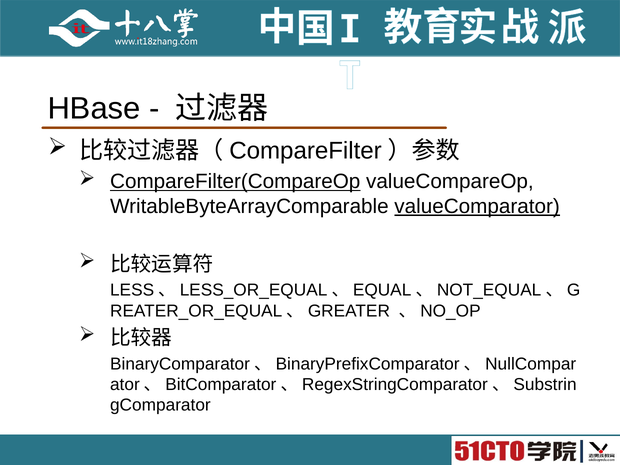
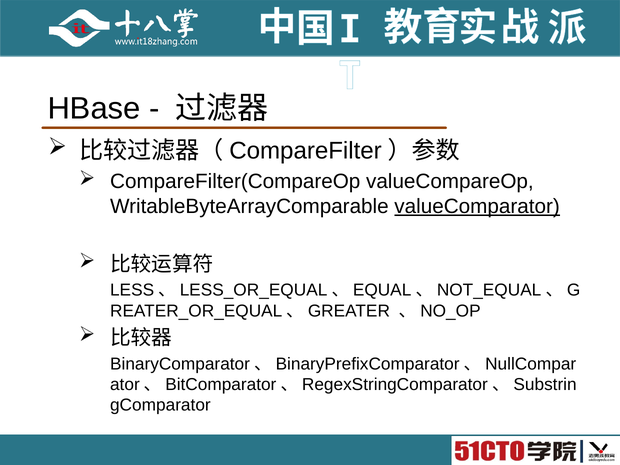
CompareFilter(CompareOp underline: present -> none (235, 182)
